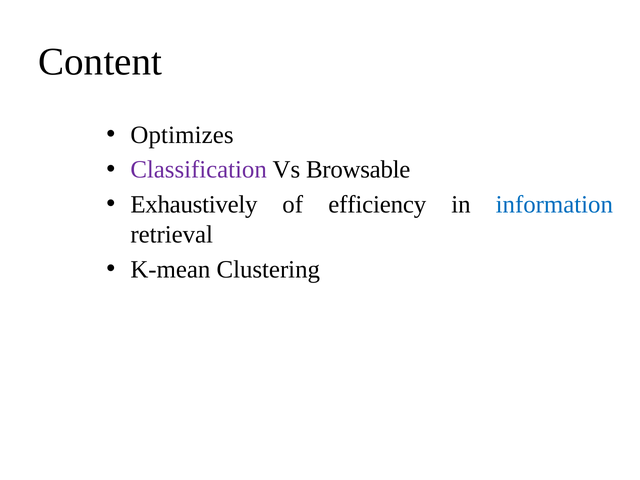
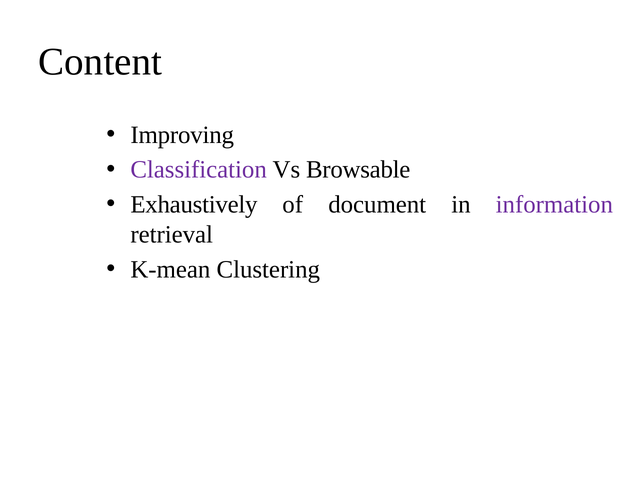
Optimizes: Optimizes -> Improving (182, 135)
efficiency: efficiency -> document (377, 205)
information colour: blue -> purple (554, 205)
